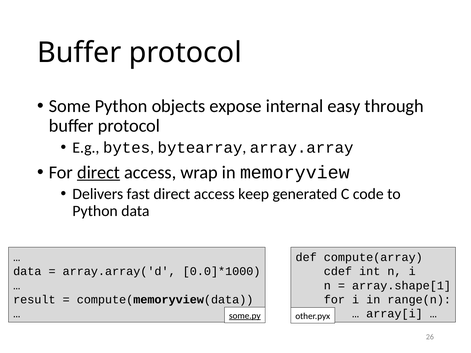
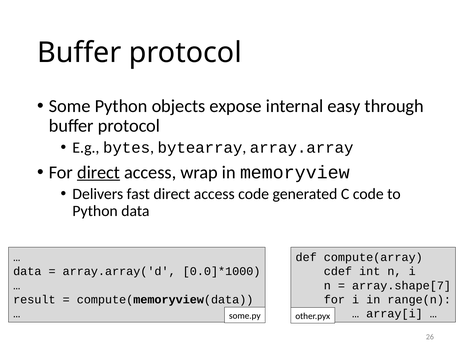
access keep: keep -> code (254, 194)
array.shape[1: array.shape[1 -> array.shape[7 (402, 286)
some.py underline: present -> none (245, 316)
